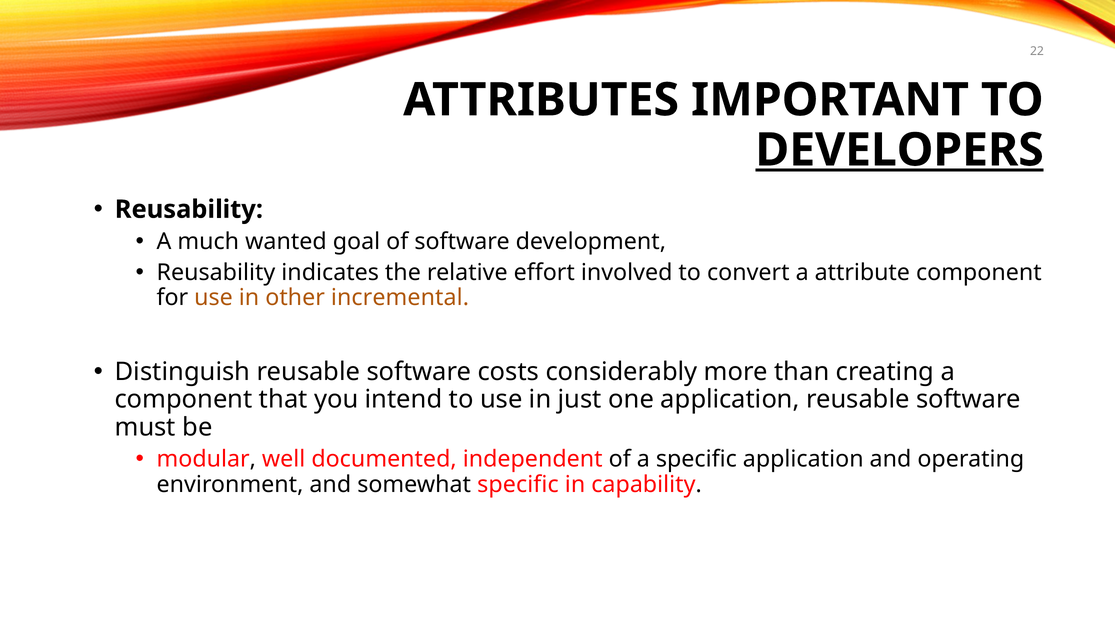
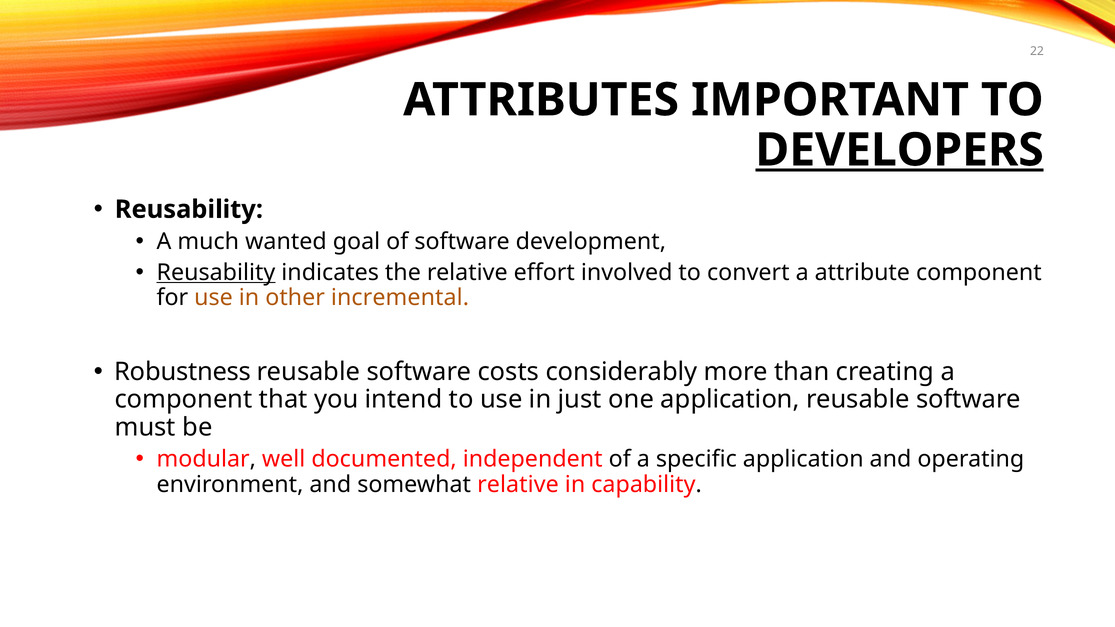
Reusability underline: none -> present (216, 273)
Distinguish: Distinguish -> Robustness (183, 372)
somewhat specific: specific -> relative (518, 484)
